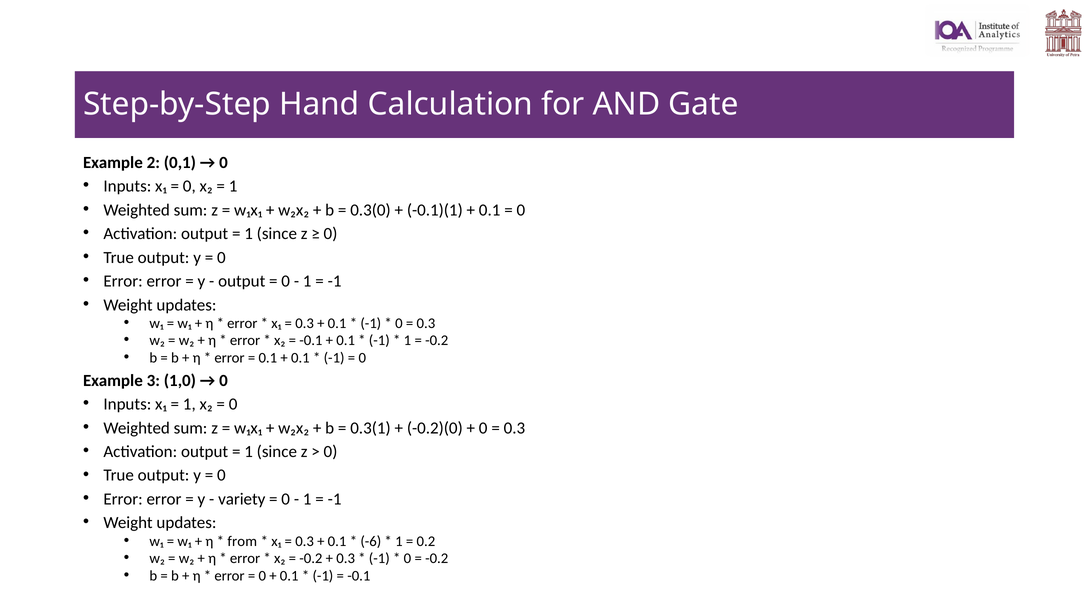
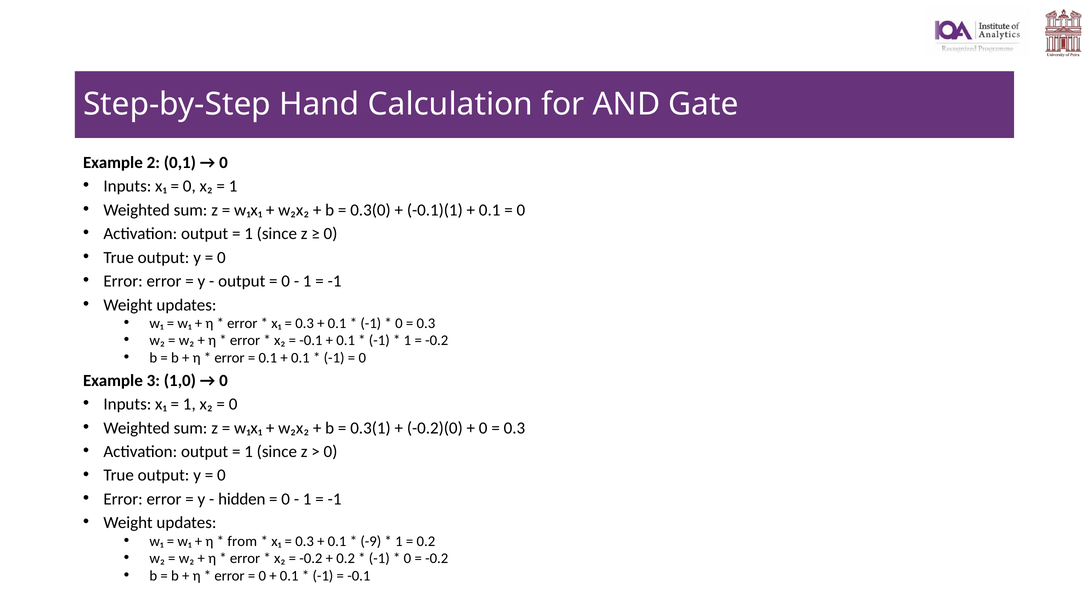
variety: variety -> hidden (242, 500)
-6: -6 -> -9 (371, 542)
0.3: 0.3 -> 0.2 (346, 559)
